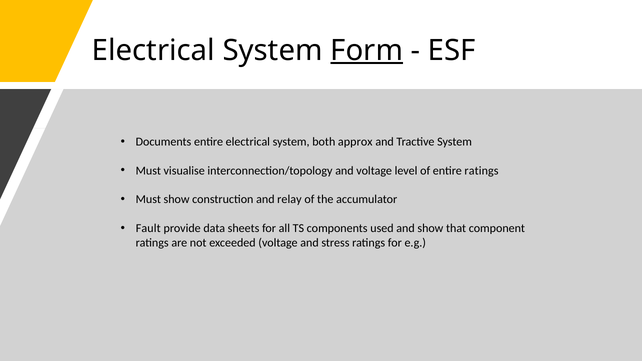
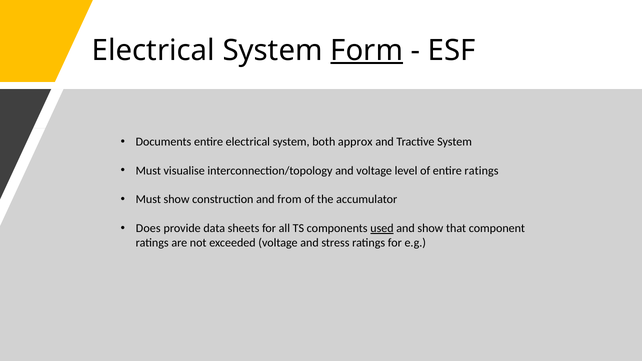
relay: relay -> from (289, 200)
Fault: Fault -> Does (148, 228)
used underline: none -> present (382, 228)
